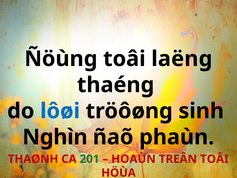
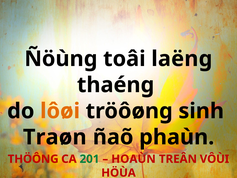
lôøi colour: blue -> orange (60, 111)
Nghìn: Nghìn -> Traøn (55, 137)
THAØNH: THAØNH -> THÖÔNG (33, 159)
TREÂN TOÂI: TOÂI -> VÔÙI (214, 159)
